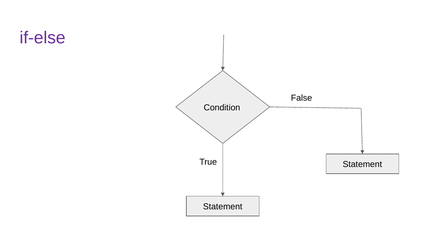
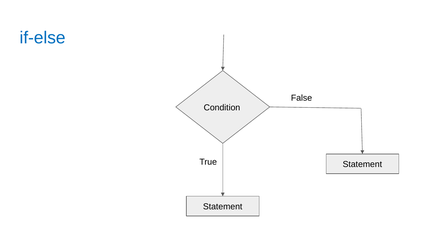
if-else colour: purple -> blue (43, 38)
